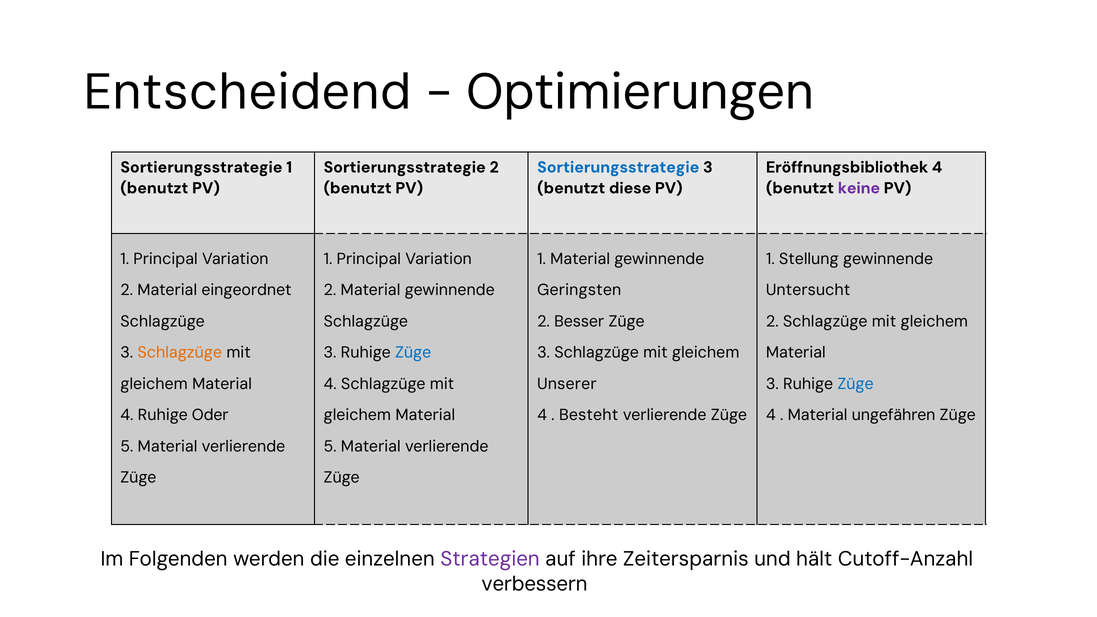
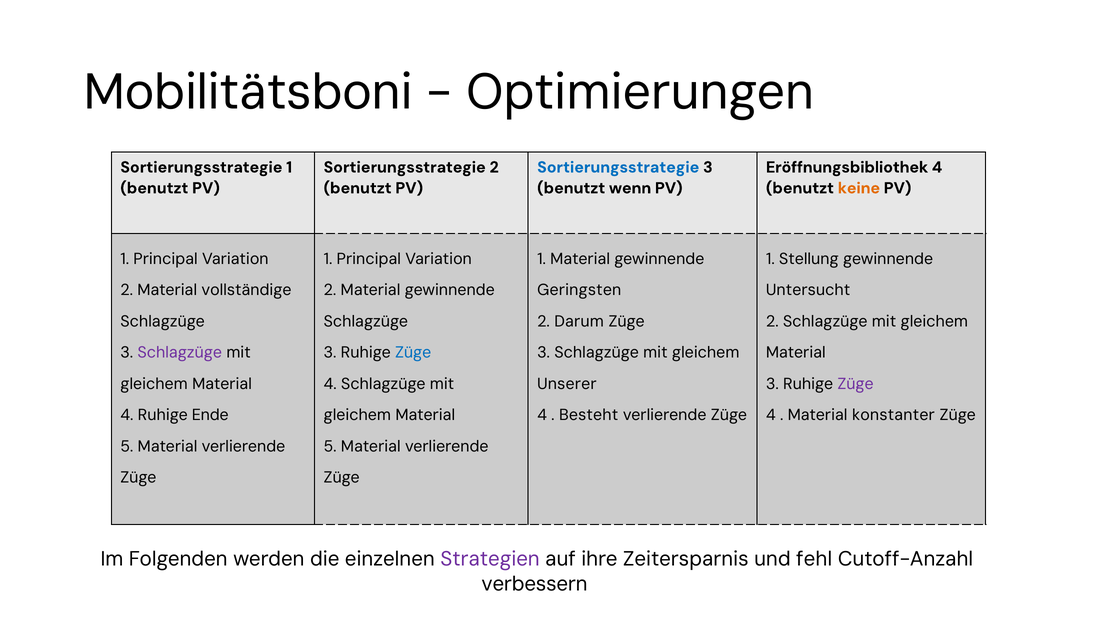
Entscheidend: Entscheidend -> Mobilitätsboni (248, 92)
diese: diese -> wenn (630, 188)
keine colour: purple -> orange (859, 188)
eingeordnet: eingeordnet -> vollständige (247, 290)
Besser: Besser -> Darum (579, 321)
Schlagzüge colour: orange -> purple (180, 353)
Züge colour: blue -> purple (856, 384)
Oder: Oder -> Ende (210, 415)
ungefähren: ungefähren -> konstanter (893, 415)
hält: hält -> fehl (814, 559)
